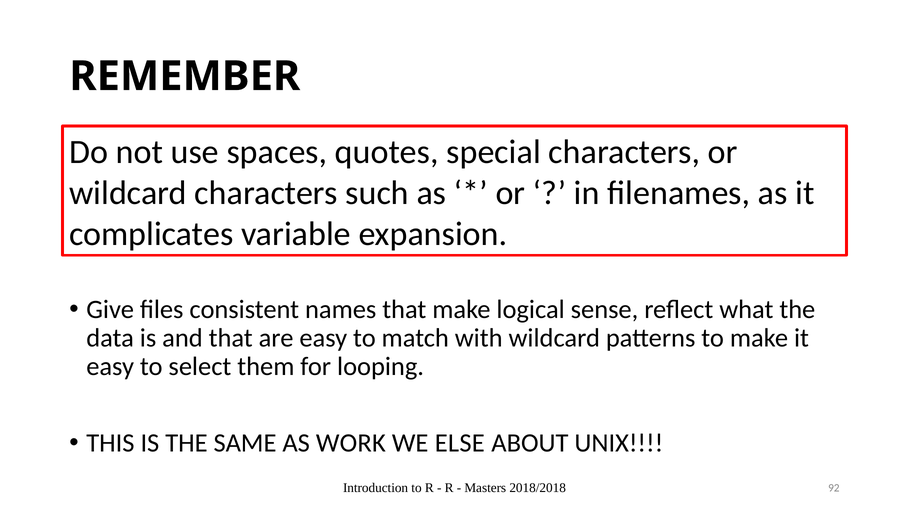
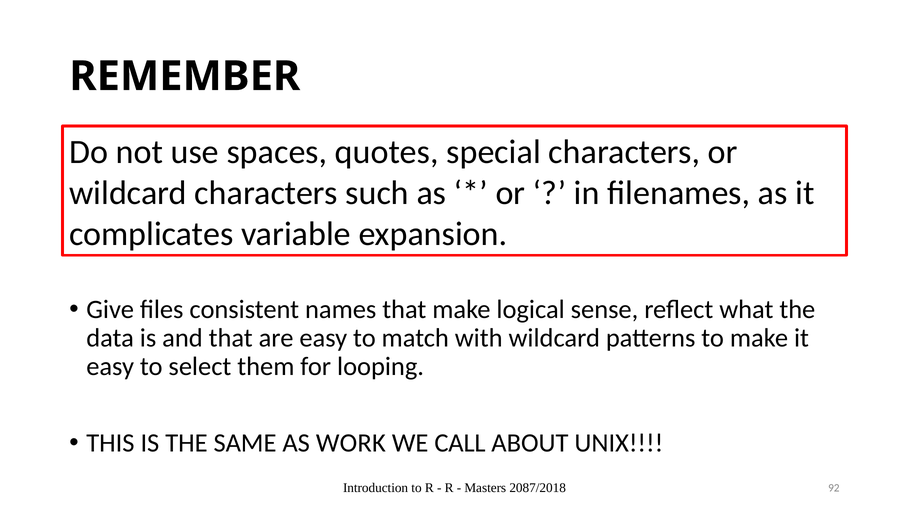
ELSE: ELSE -> CALL (460, 443)
2018/2018: 2018/2018 -> 2087/2018 (538, 488)
